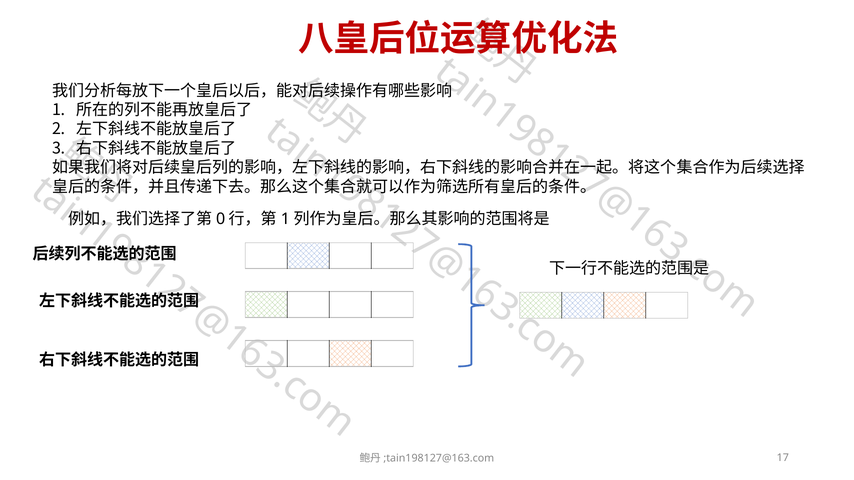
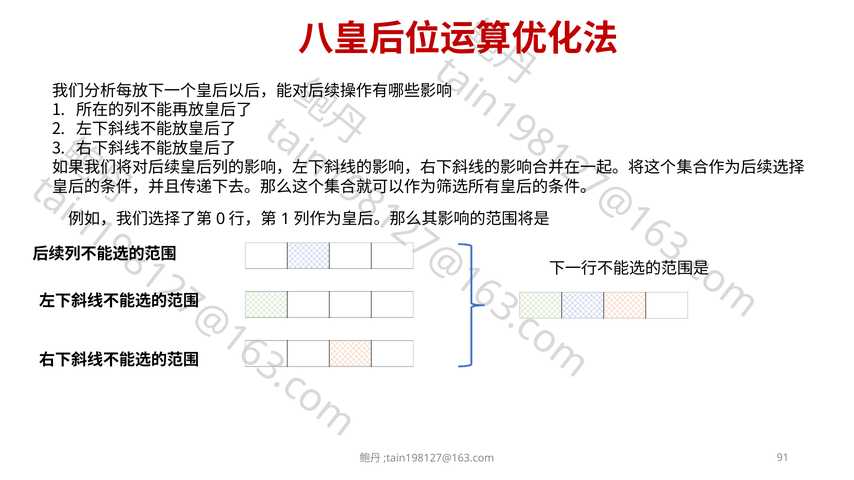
17: 17 -> 91 (783, 458)
